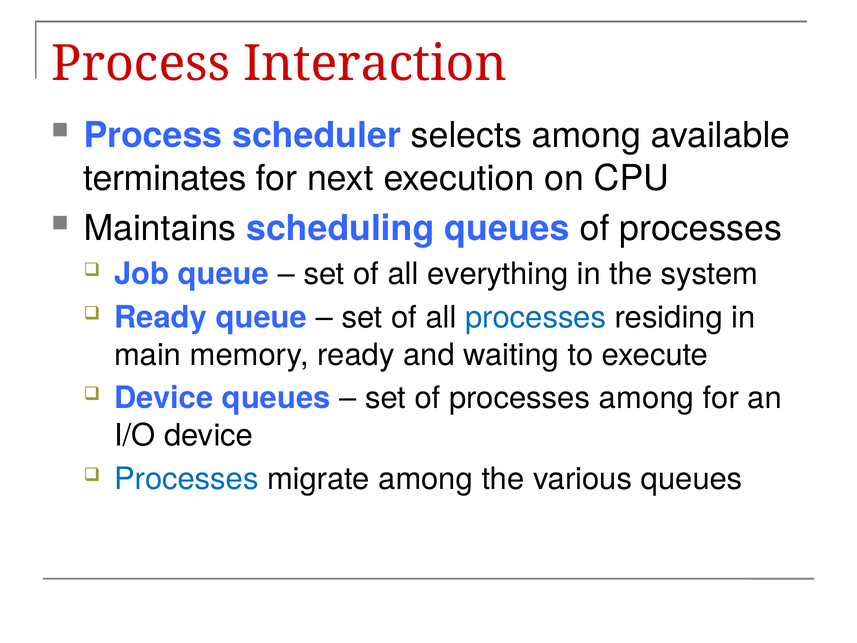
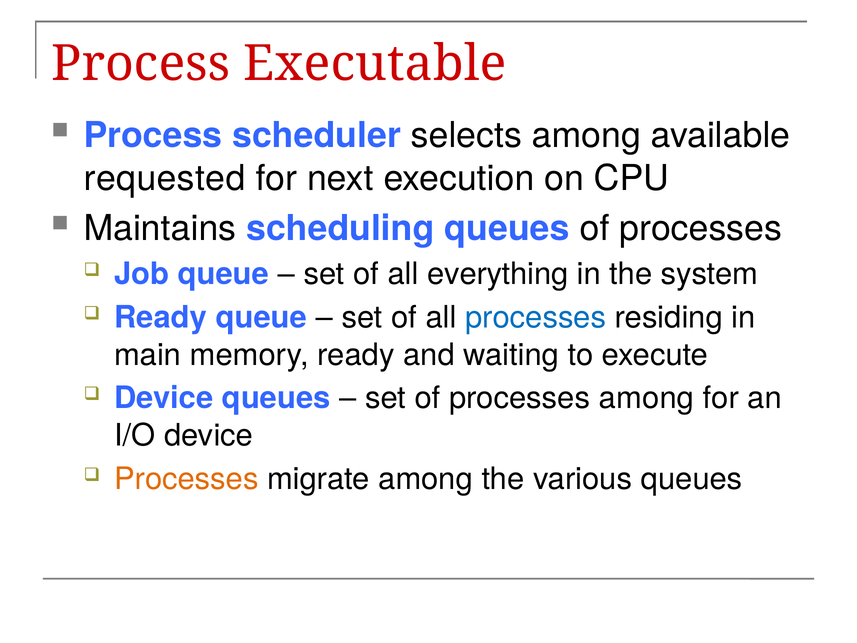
Interaction: Interaction -> Executable (375, 64)
terminates: terminates -> requested (165, 178)
Processes colour: blue -> orange (186, 479)
